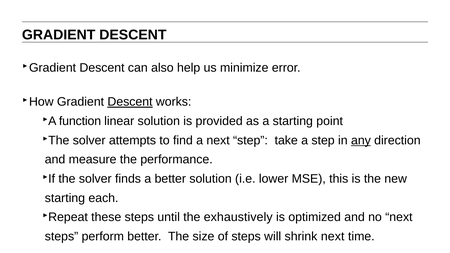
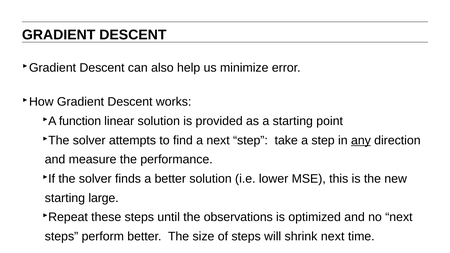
Descent underline: present -> none (130, 102)
each: each -> large (104, 198)
exhaustively: exhaustively -> observations (238, 217)
